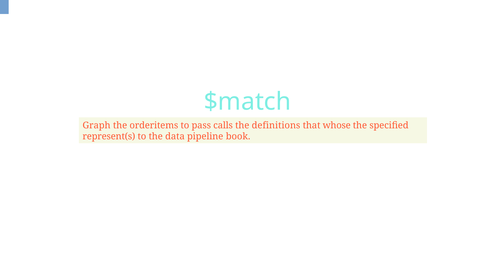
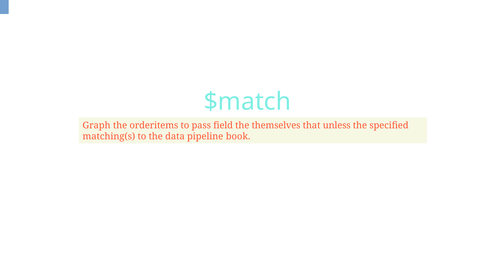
calls: calls -> field (223, 126)
definitions: definitions -> themselves (276, 126)
whose: whose -> unless (337, 126)
represent(s: represent(s -> matching(s (109, 137)
